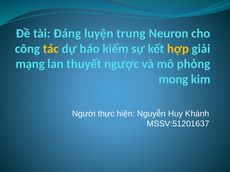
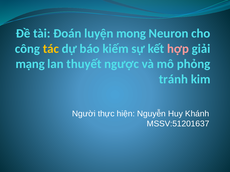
Đáng: Đáng -> Đoán (67, 33)
trung: trung -> mong (131, 33)
hợp colour: yellow -> pink (178, 49)
mong: mong -> tránh (173, 79)
